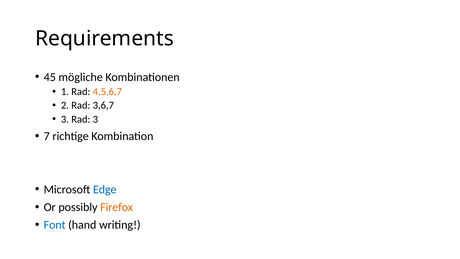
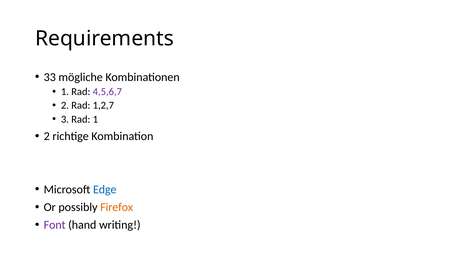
45: 45 -> 33 (50, 77)
4,5,6,7 colour: orange -> purple (107, 92)
3,6,7: 3,6,7 -> 1,2,7 (103, 105)
Rad 3: 3 -> 1 (95, 119)
7: 7 -> 2 (47, 136)
Font colour: blue -> purple (55, 225)
